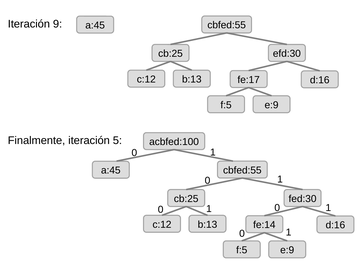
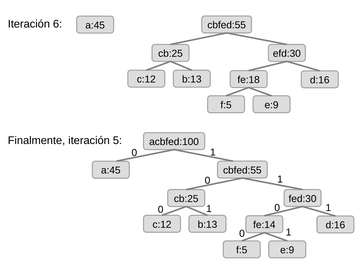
9: 9 -> 6 (58, 24)
fe:17: fe:17 -> fe:18 (249, 80)
